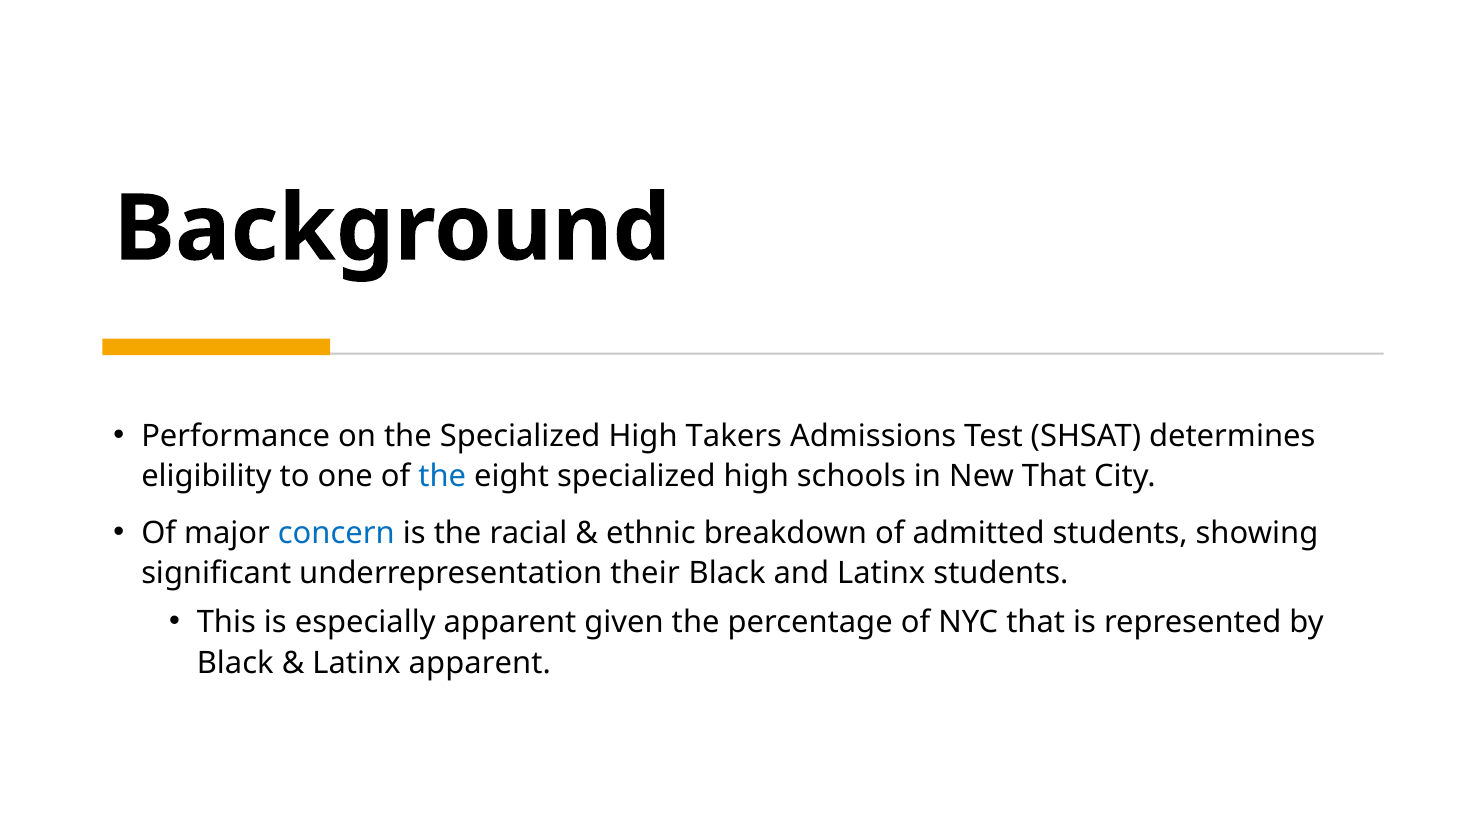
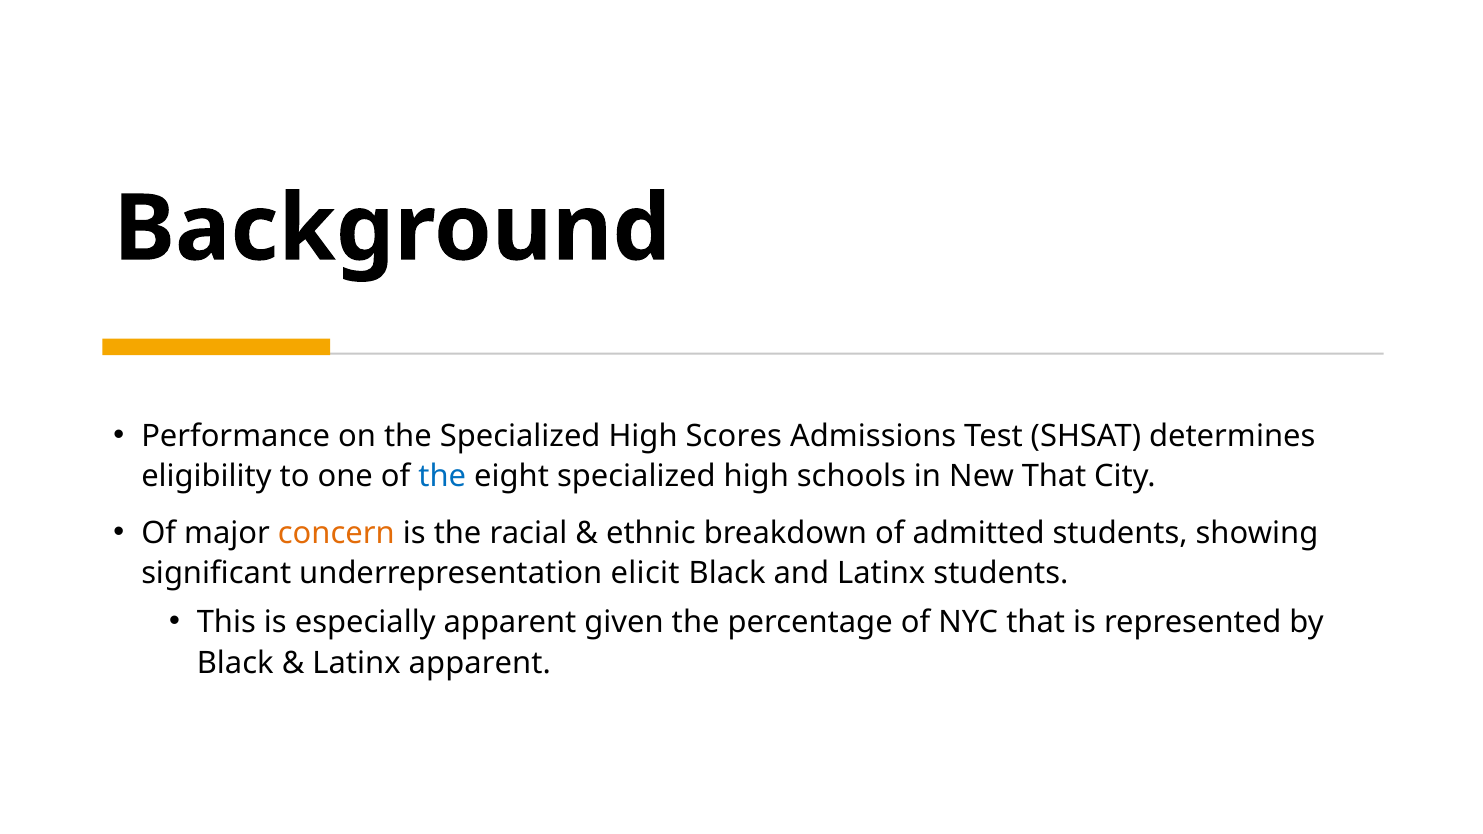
Takers: Takers -> Scores (734, 436)
concern colour: blue -> orange (336, 533)
their: their -> elicit (645, 574)
